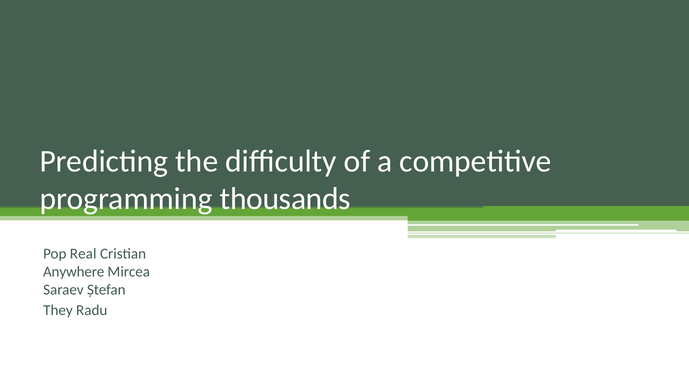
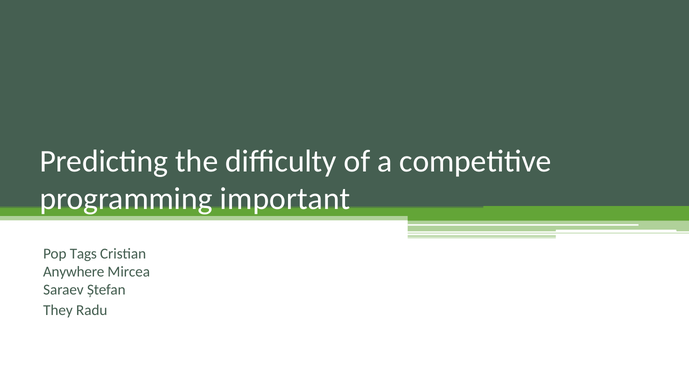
thousands: thousands -> important (285, 199)
Real: Real -> Tags (83, 253)
